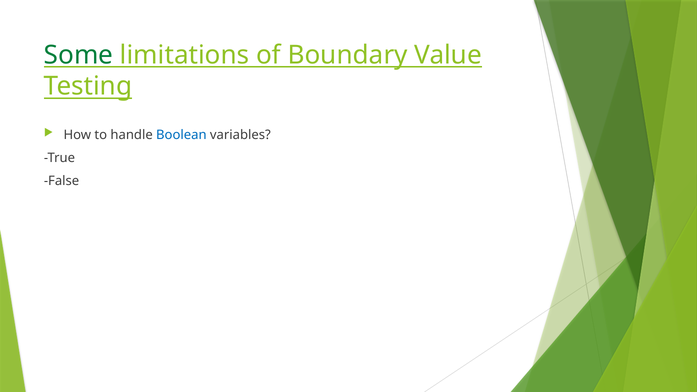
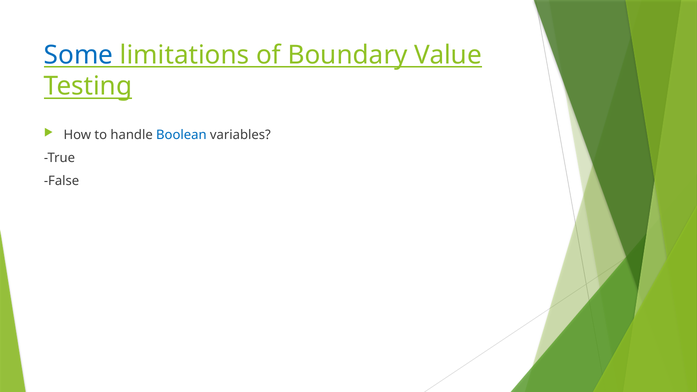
Some colour: green -> blue (79, 55)
